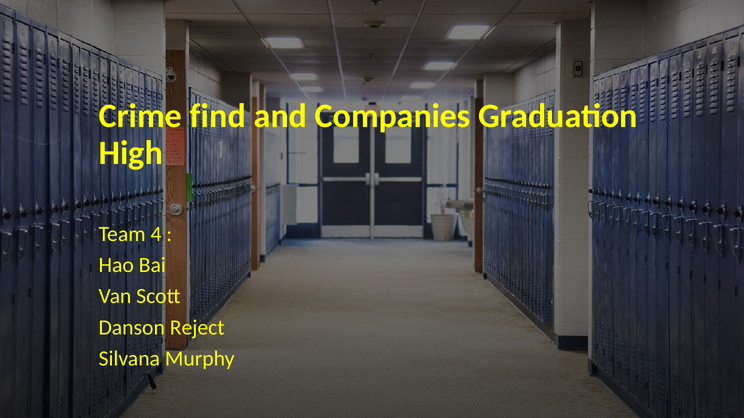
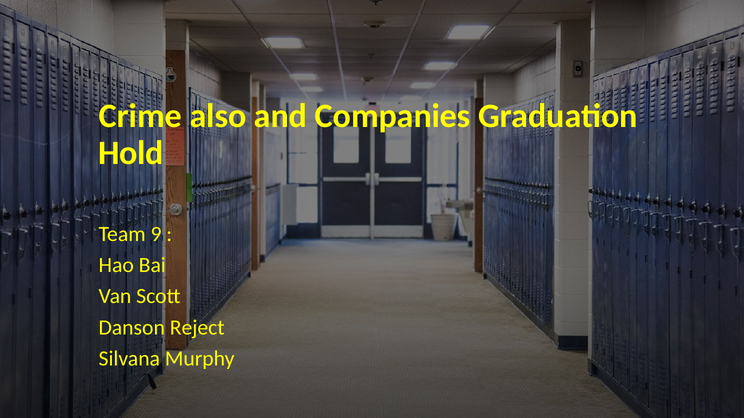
find: find -> also (218, 116)
High: High -> Hold (131, 153)
4: 4 -> 9 (156, 234)
